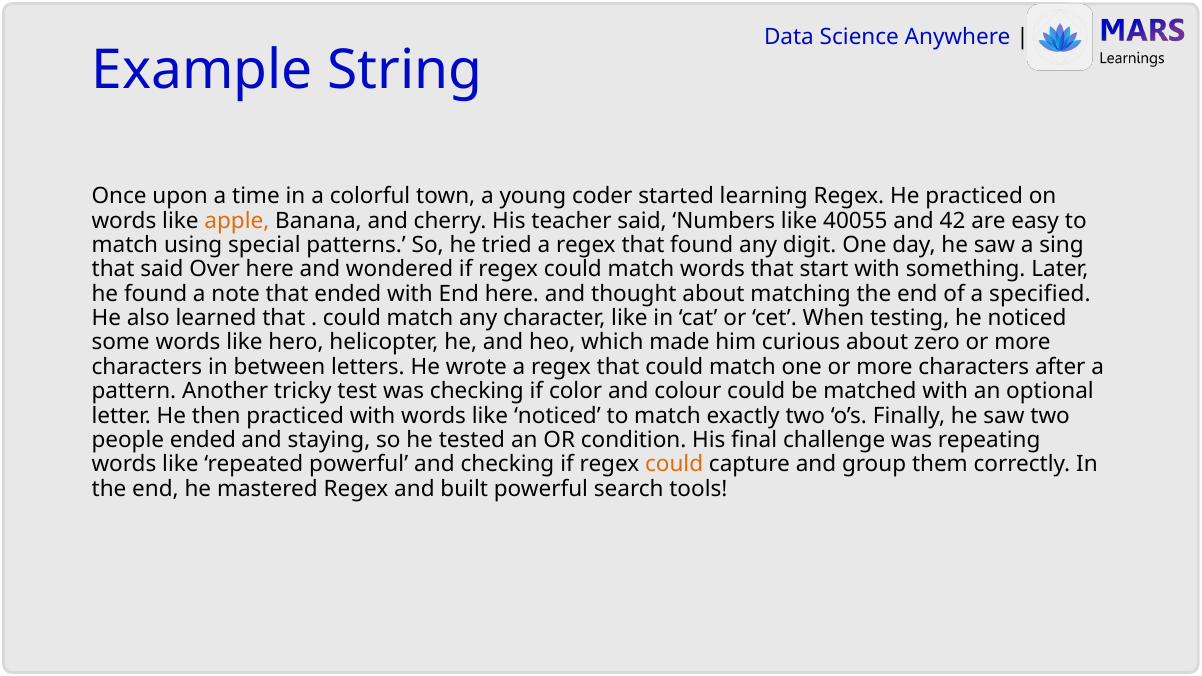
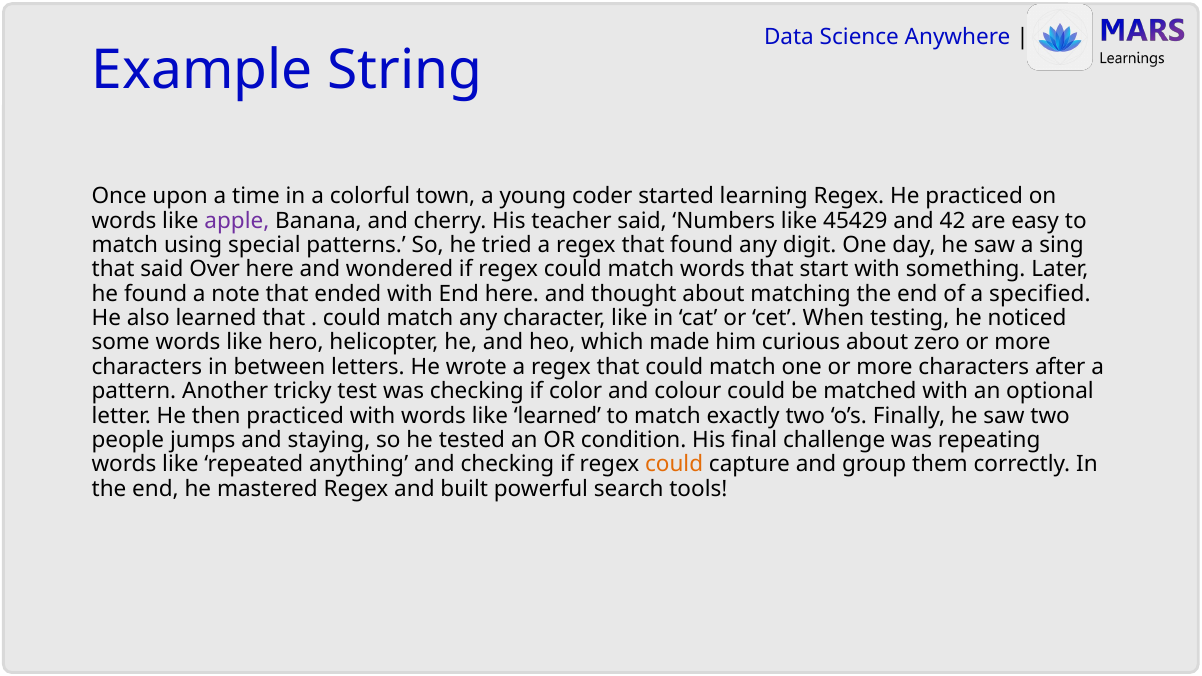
apple colour: orange -> purple (237, 221)
40055: 40055 -> 45429 (855, 221)
like noticed: noticed -> learned (558, 416)
people ended: ended -> jumps (203, 440)
repeated powerful: powerful -> anything (359, 464)
